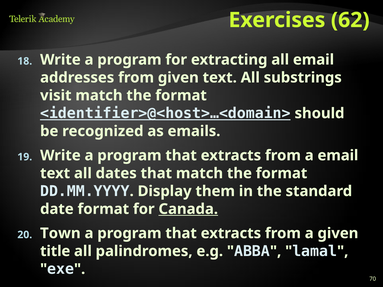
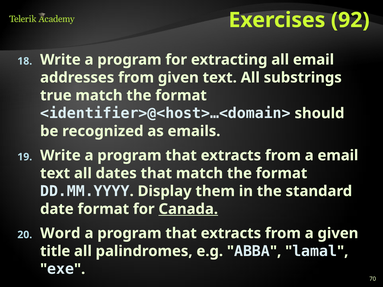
62: 62 -> 92 (350, 20)
visit: visit -> true (56, 96)
<identifier>@<host>…<domain> underline: present -> none (165, 113)
Town: Town -> Word (60, 233)
